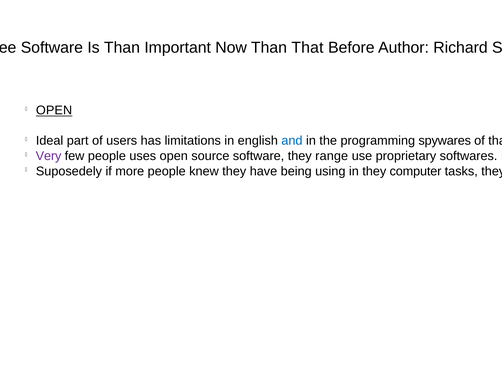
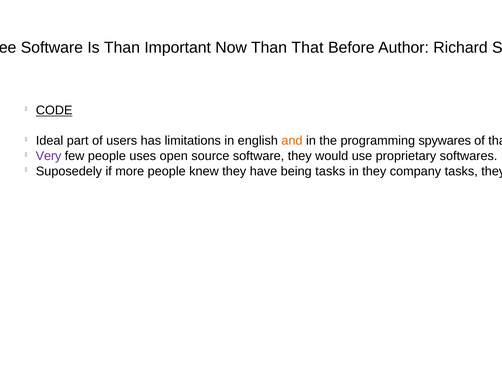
OPEN: OPEN -> CODE (54, 110)
and colour: blue -> orange (292, 141)
software they range: range -> would (332, 156)
being using: using -> tasks (330, 171)
computer: computer -> company (415, 171)
